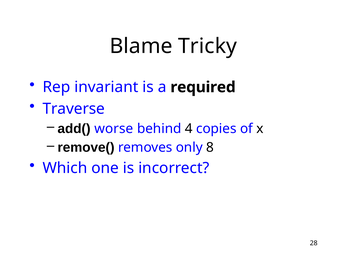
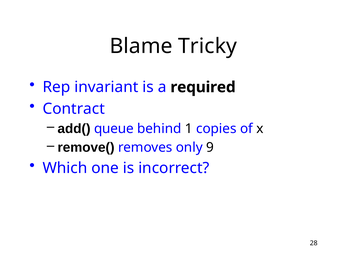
Traverse: Traverse -> Contract (74, 109)
worse: worse -> queue (114, 129)
4: 4 -> 1 (189, 129)
8: 8 -> 9 (210, 148)
